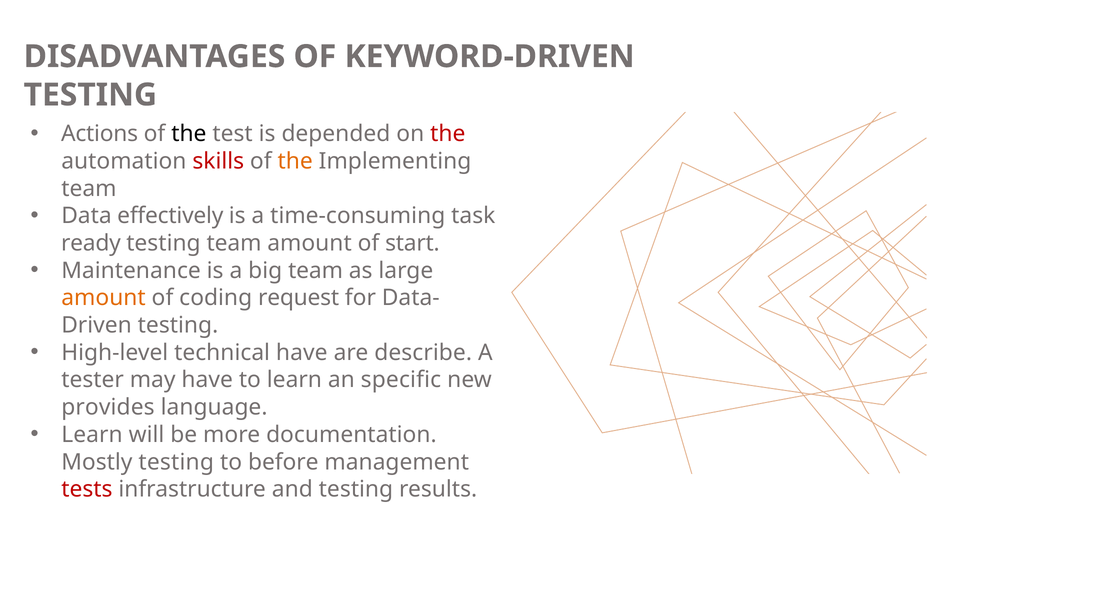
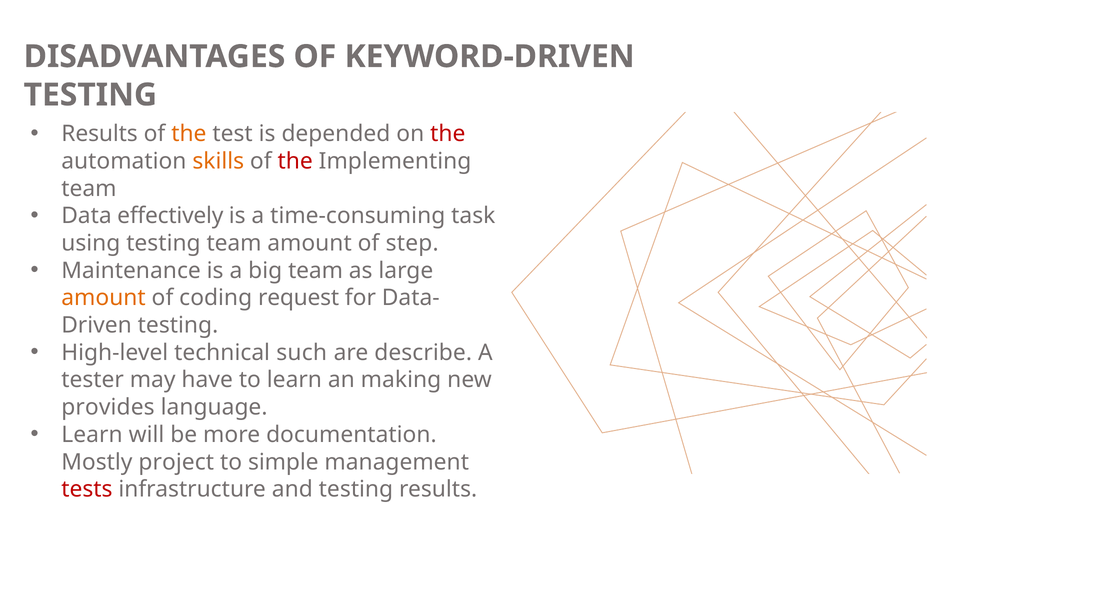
Actions: Actions -> Results (100, 134)
the colour: black -> orange (189, 134)
skills colour: red -> orange (218, 161)
the colour: orange -> red (295, 161)
ready: ready -> using (91, 243)
start: start -> step (412, 243)
technical have: have -> such (302, 353)
specific: specific -> making (401, 380)
Mostly testing: testing -> project (176, 462)
before: before -> simple (283, 462)
